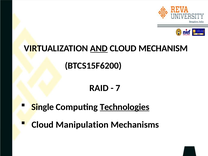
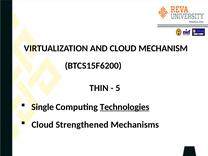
AND underline: present -> none (99, 48)
RAID: RAID -> THIN (99, 88)
7: 7 -> 5 (118, 88)
Manipulation: Manipulation -> Strengthened (82, 125)
